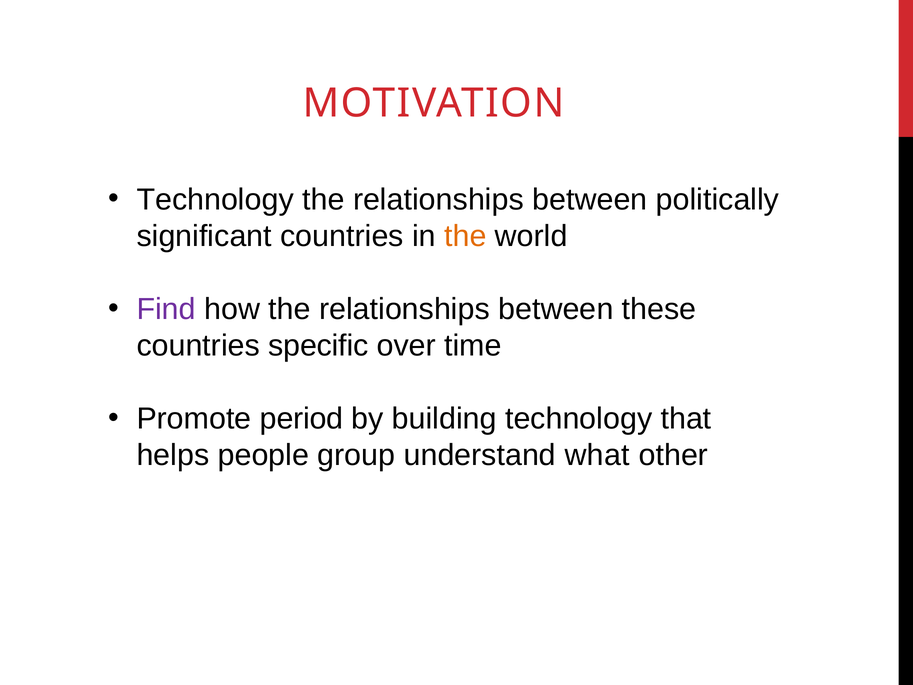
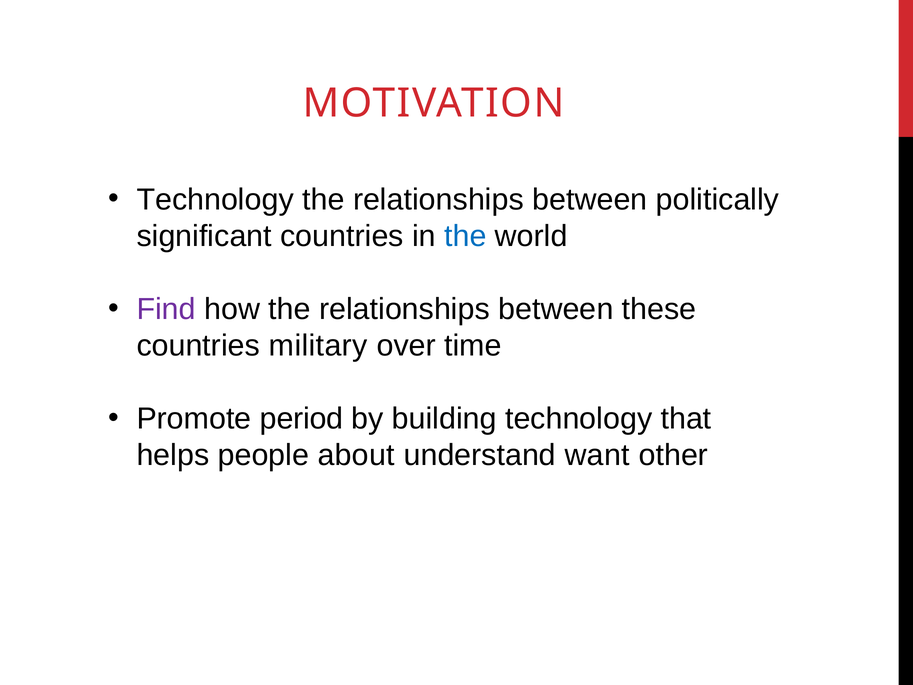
the colour: orange -> blue (465, 236)
specific: specific -> military (318, 346)
group: group -> about (356, 455)
what: what -> want (597, 455)
